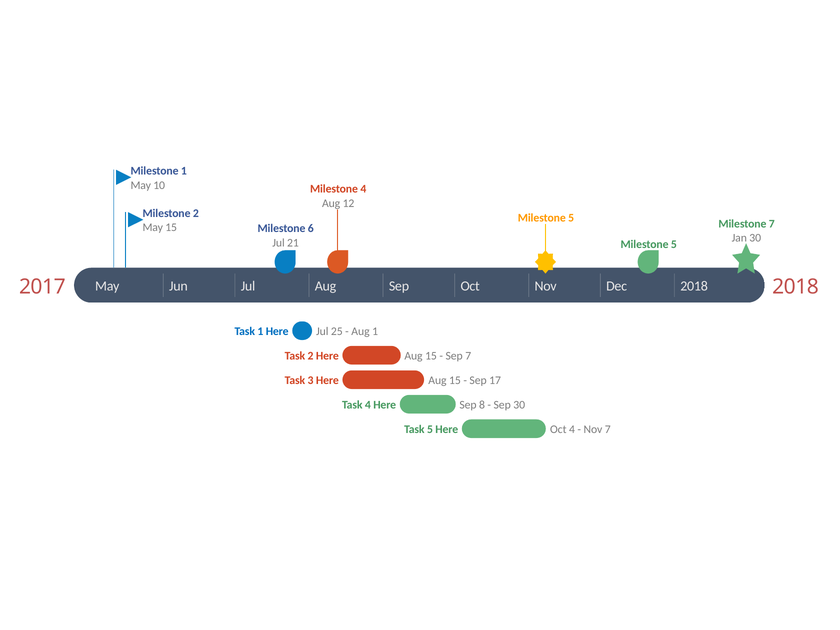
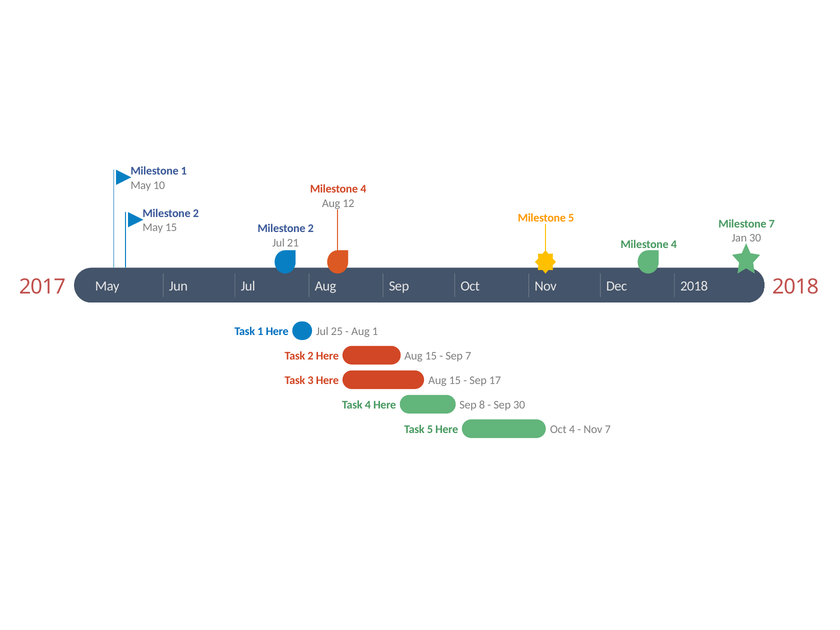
15 Milestone 6: 6 -> 2 (311, 229)
5: 5 -> 4 (674, 245)
